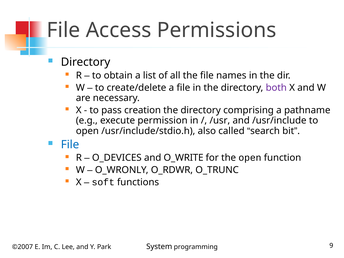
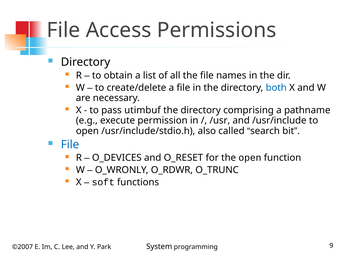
both colour: purple -> blue (276, 88)
creation: creation -> utimbuf (142, 110)
O_WRITE: O_WRITE -> O_RESET (183, 158)
